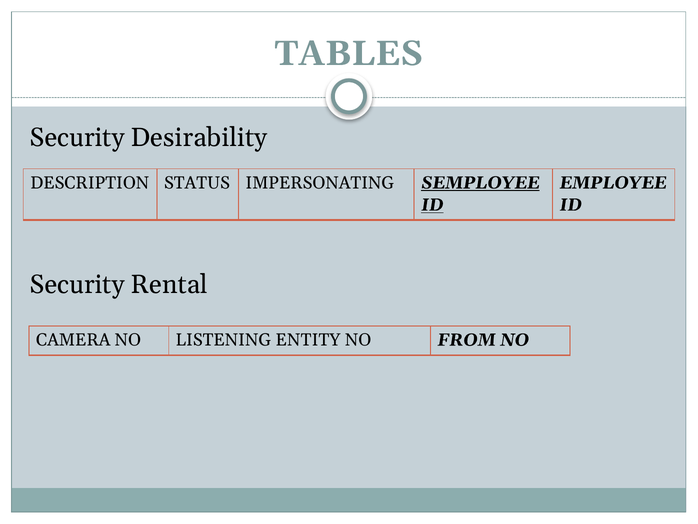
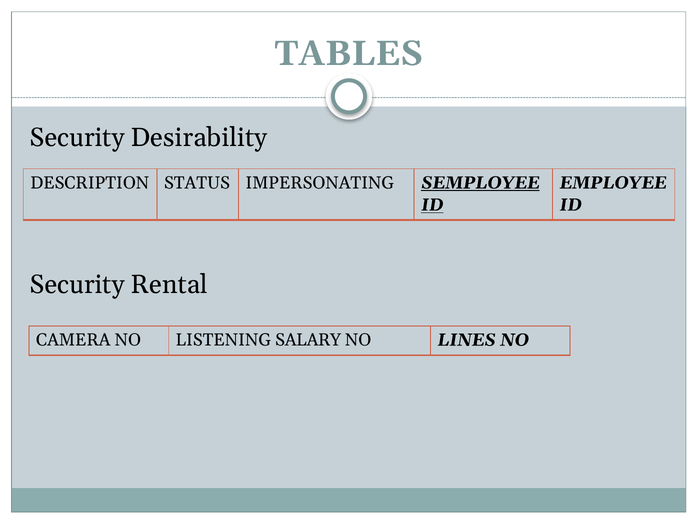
ENTITY: ENTITY -> SALARY (308, 340)
FROM: FROM -> LINES (467, 340)
